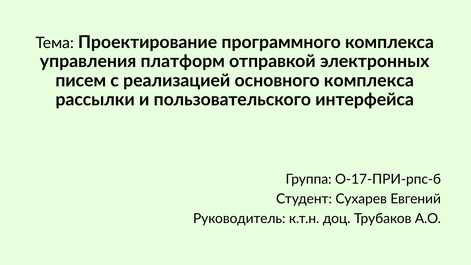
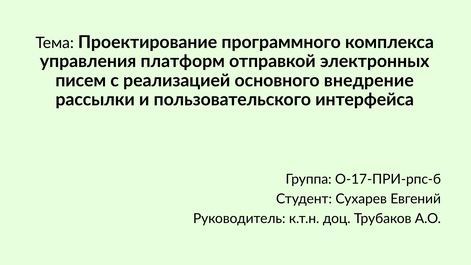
основного комплекса: комплекса -> внедрение (369, 81)
